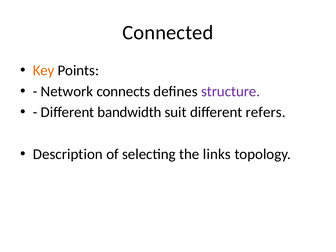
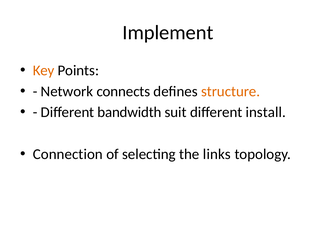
Connected: Connected -> Implement (168, 33)
structure colour: purple -> orange (231, 91)
refers: refers -> install (266, 112)
Description: Description -> Connection (68, 154)
